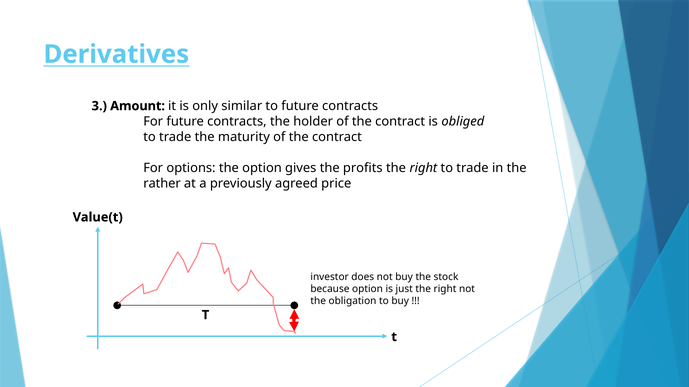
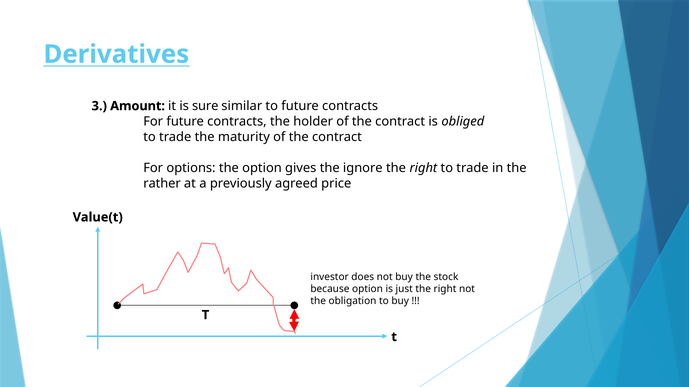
only: only -> sure (205, 106)
profits: profits -> ignore (363, 168)
